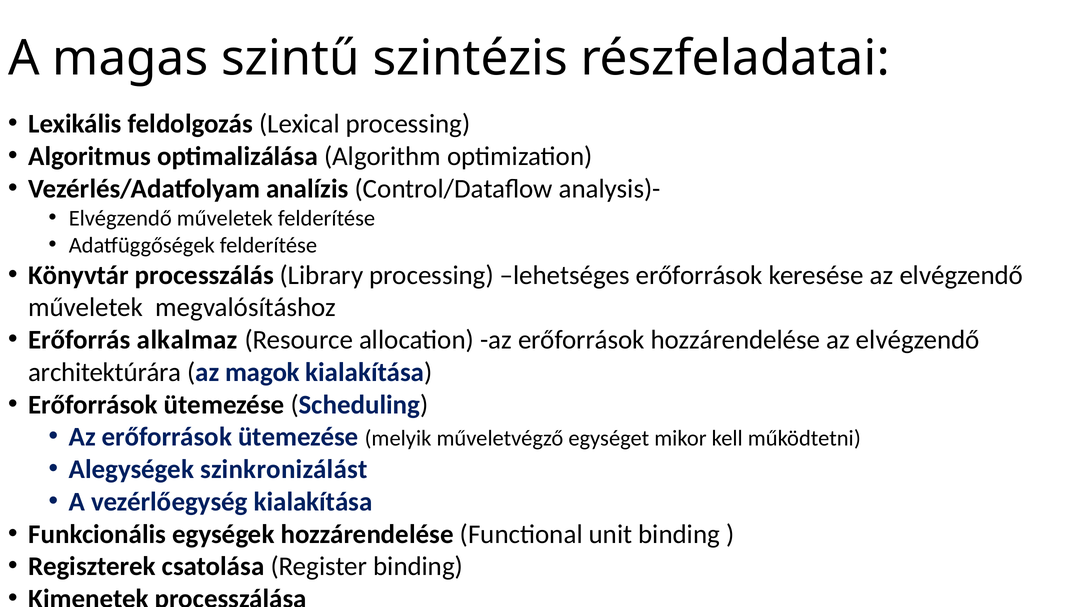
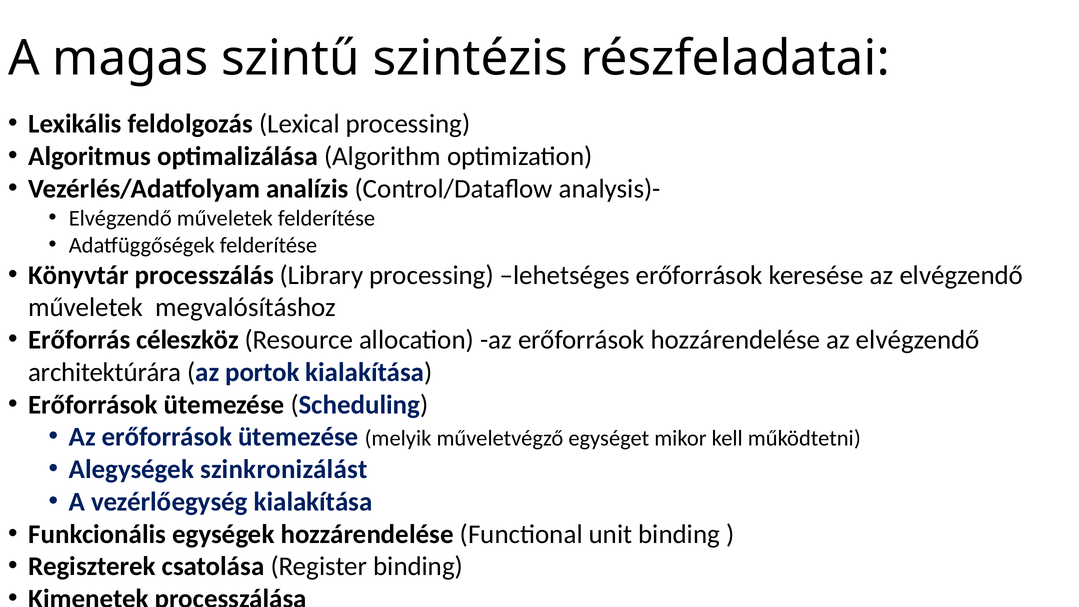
alkalmaz: alkalmaz -> céleszköz (188, 340)
magok: magok -> portok (262, 372)
